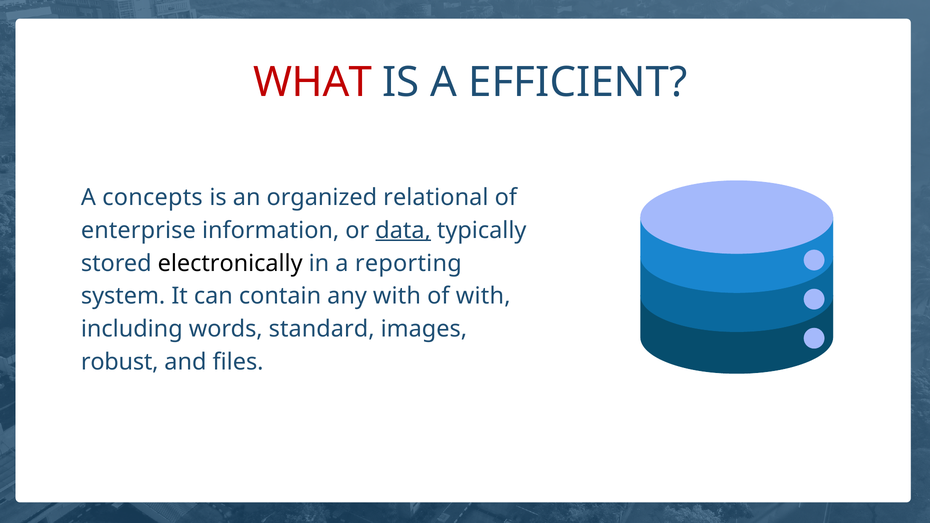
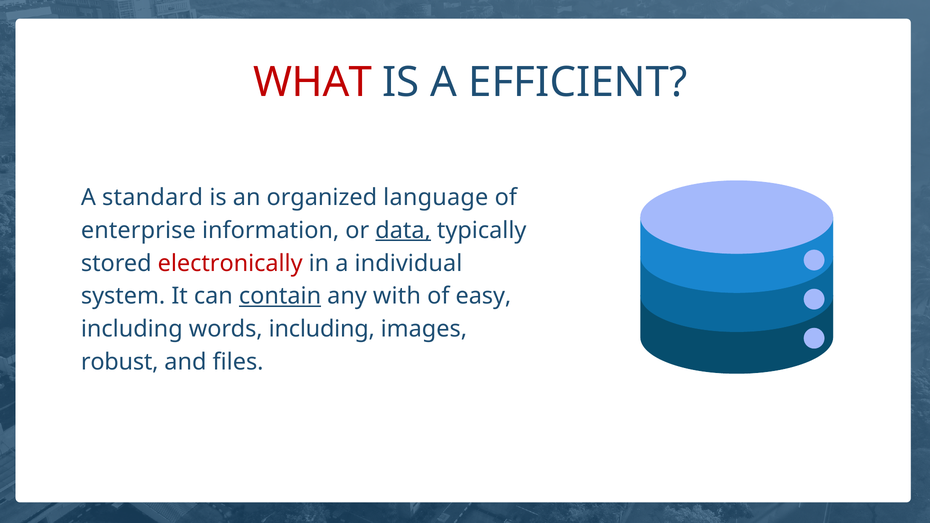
concepts: concepts -> standard (153, 197)
relational: relational -> language (436, 197)
electronically colour: black -> red (230, 263)
reporting: reporting -> individual (408, 263)
contain underline: none -> present (280, 296)
of with: with -> easy (483, 296)
words standard: standard -> including (322, 329)
